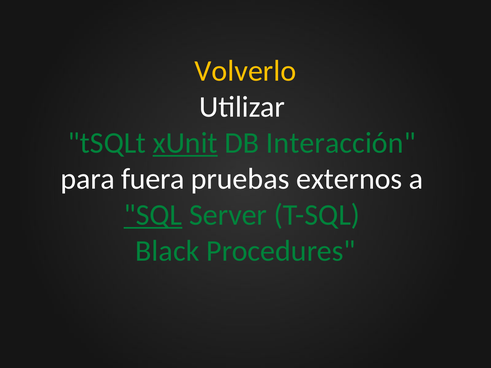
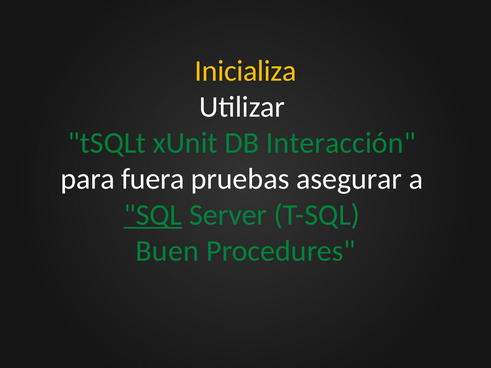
Volverlo: Volverlo -> Inicializa (246, 71)
xUnit underline: present -> none (185, 143)
externos: externos -> asegurar (349, 179)
Black: Black -> Buen (167, 251)
